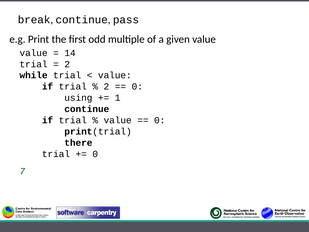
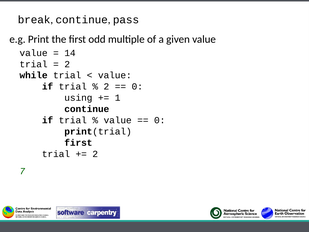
there: there -> first (78, 143)
0: 0 -> 2 (95, 154)
